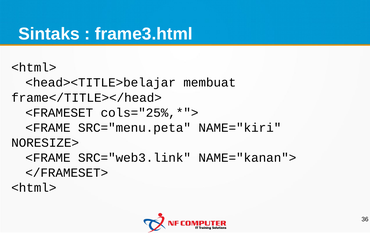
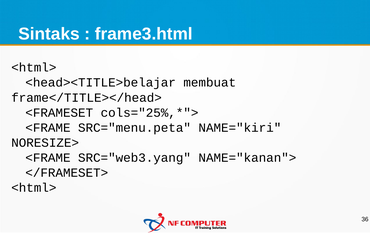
SRC="web3.link: SRC="web3.link -> SRC="web3.yang (134, 158)
